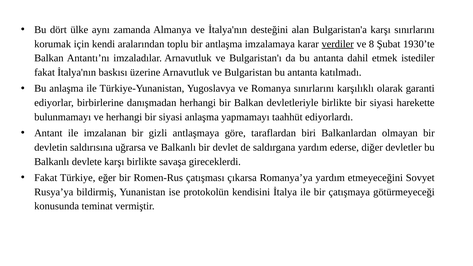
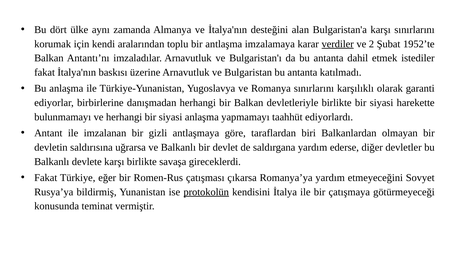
8: 8 -> 2 (371, 44)
1930’te: 1930’te -> 1952’te (419, 44)
protokolün underline: none -> present (206, 192)
